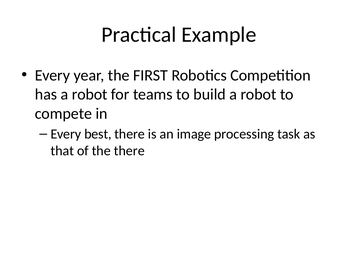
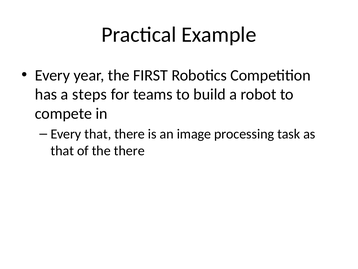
has a robot: robot -> steps (90, 94)
Every best: best -> that (98, 134)
